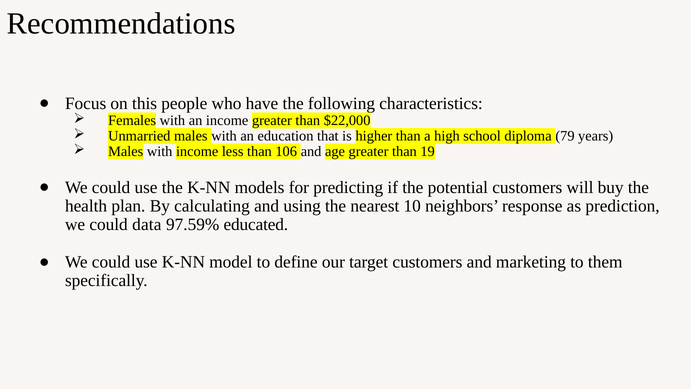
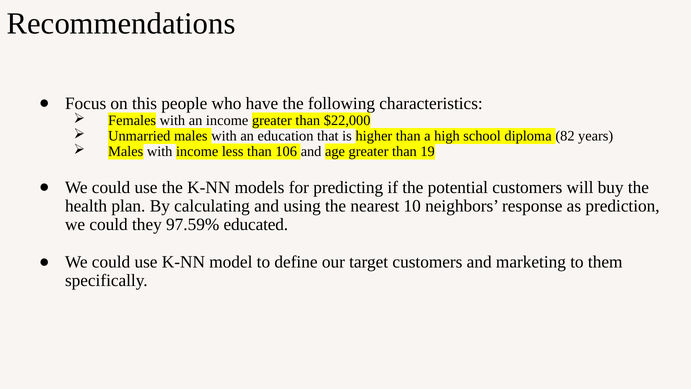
79: 79 -> 82 (565, 136)
data: data -> they (147, 225)
